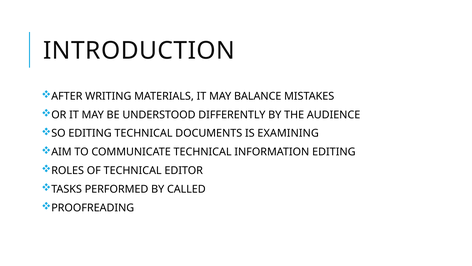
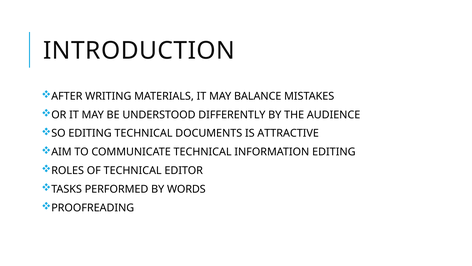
EXAMINING: EXAMINING -> ATTRACTIVE (288, 133)
CALLED: CALLED -> WORDS (186, 189)
